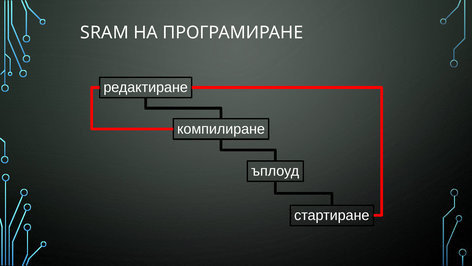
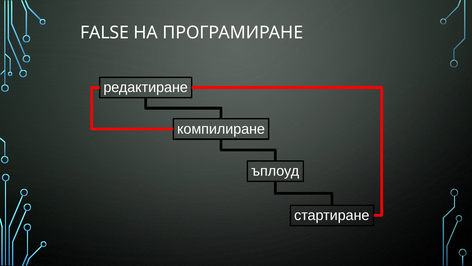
SRAM: SRAM -> FALSE (105, 32)
